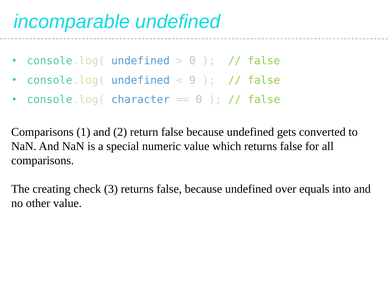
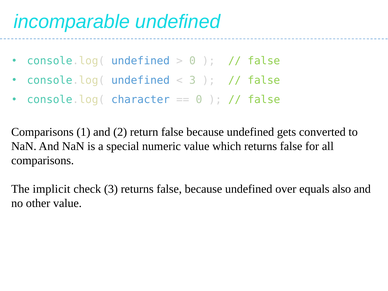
9: 9 -> 3 (192, 80)
creating: creating -> implicit (51, 189)
into: into -> also (342, 189)
